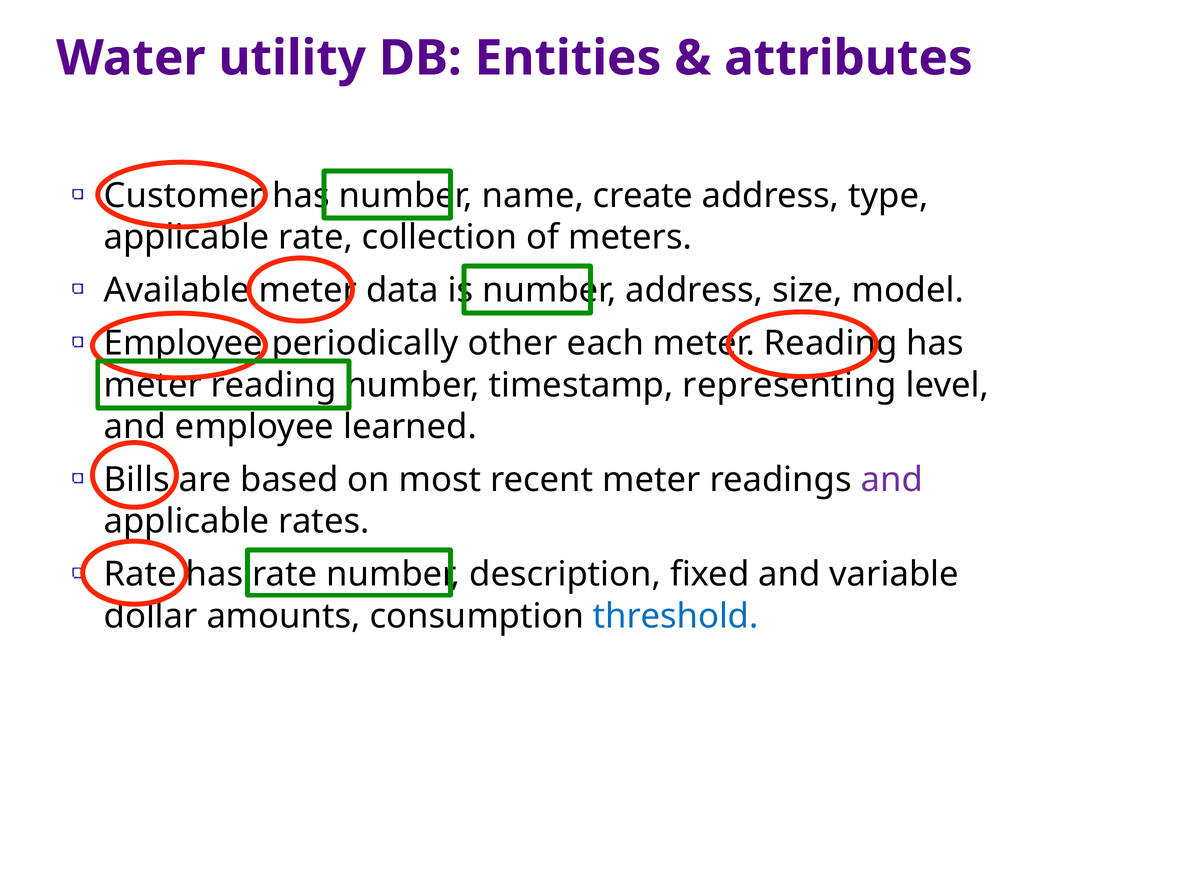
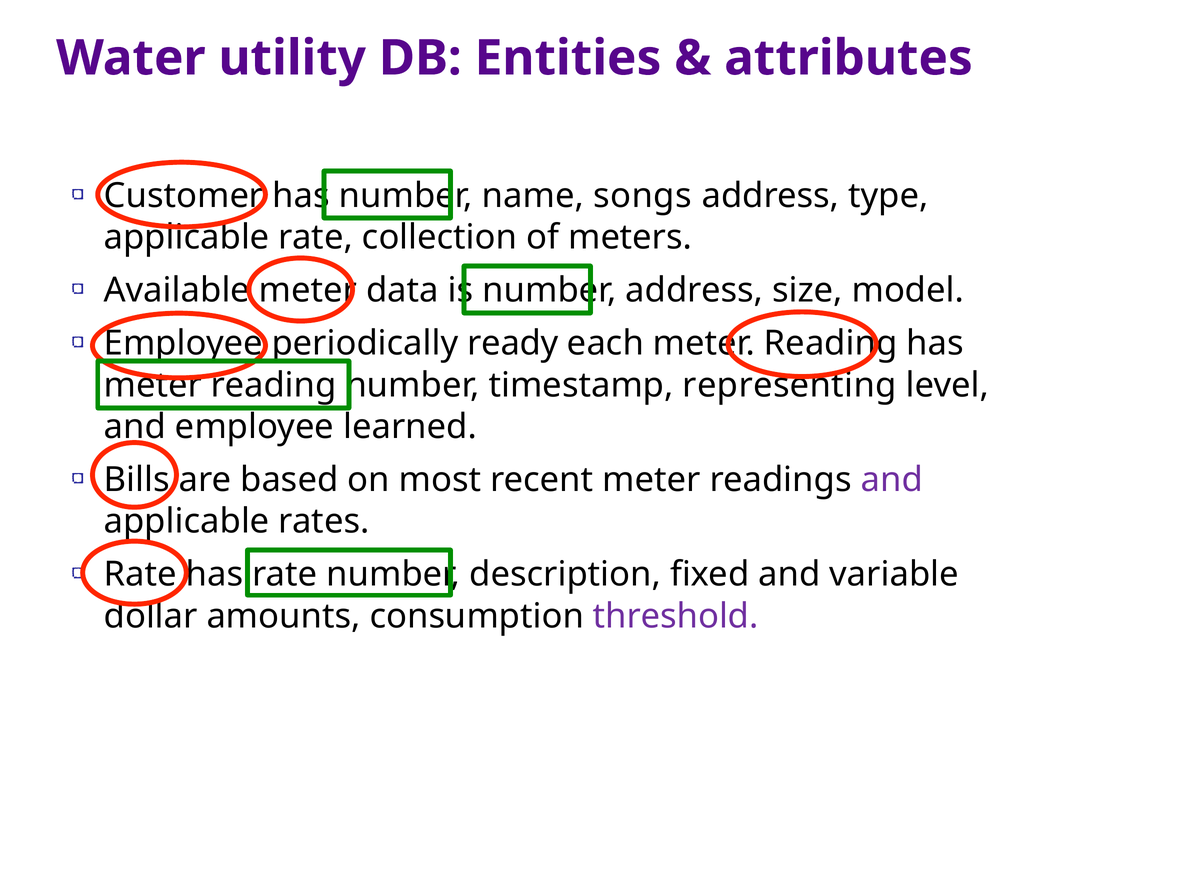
create: create -> songs (643, 196)
other: other -> ready (513, 344)
threshold colour: blue -> purple (676, 616)
